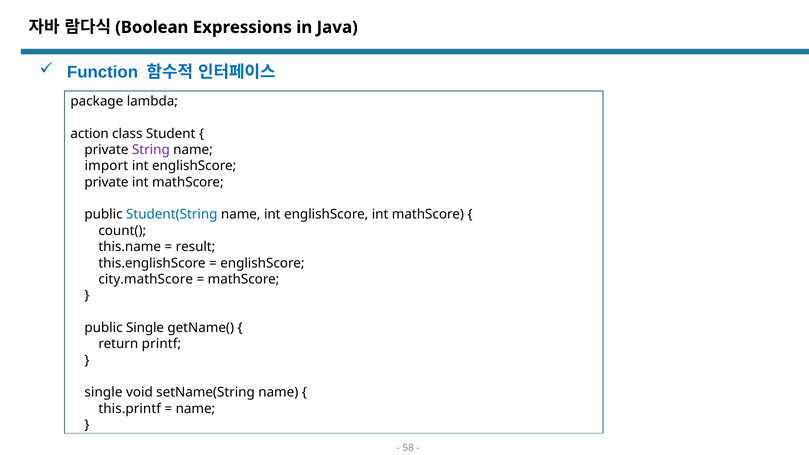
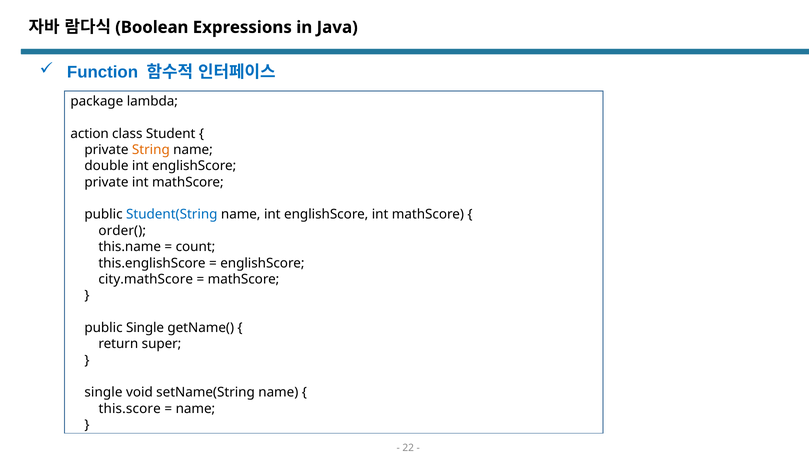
String colour: purple -> orange (151, 150)
import: import -> double (106, 166)
count(: count( -> order( (122, 231)
result: result -> count (195, 247)
printf: printf -> super (162, 344)
this.printf: this.printf -> this.score (130, 409)
58: 58 -> 22 (408, 448)
